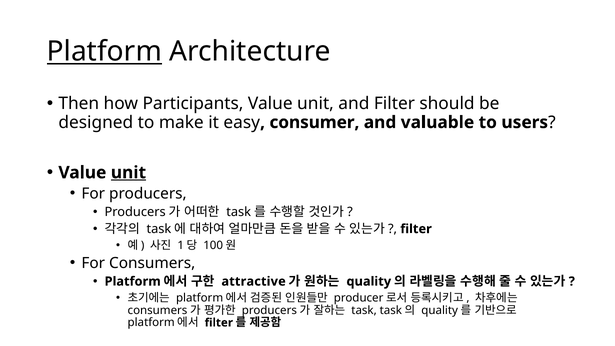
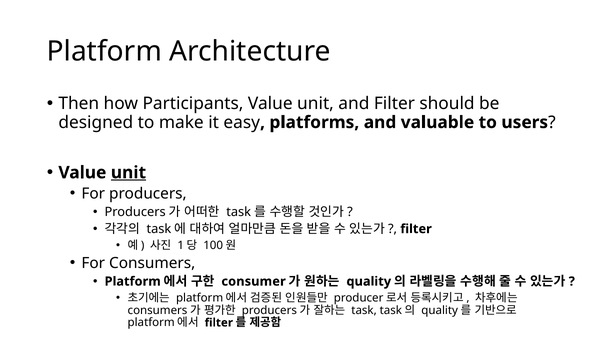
Platform underline: present -> none (104, 52)
consumer: consumer -> platforms (314, 122)
attractive: attractive -> consumer (254, 281)
